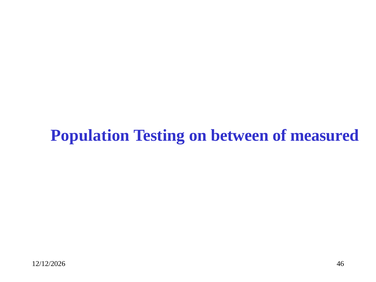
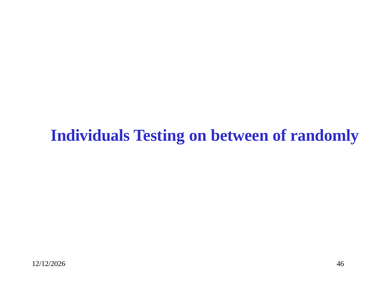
Population: Population -> Individuals (90, 135)
measured: measured -> randomly (325, 135)
